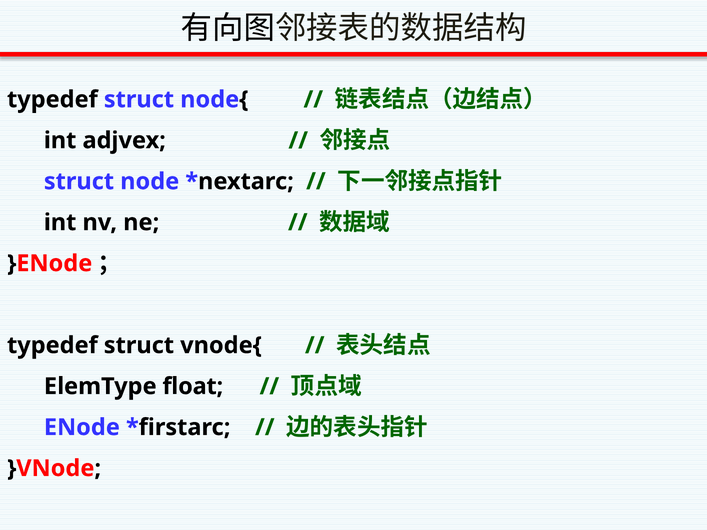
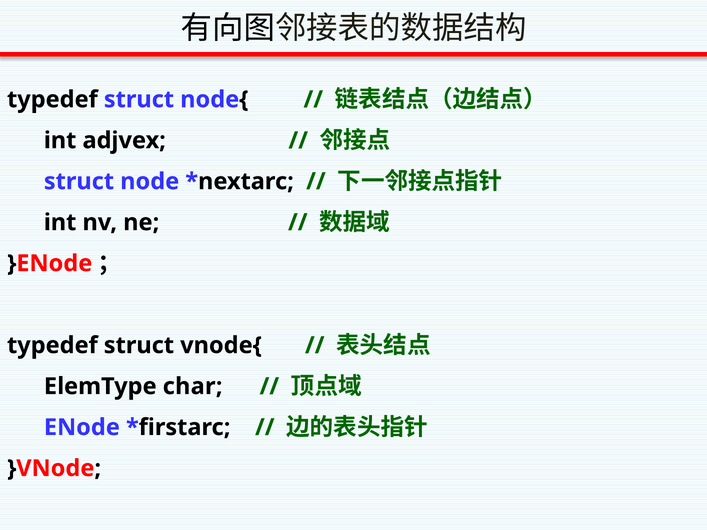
float: float -> char (193, 387)
